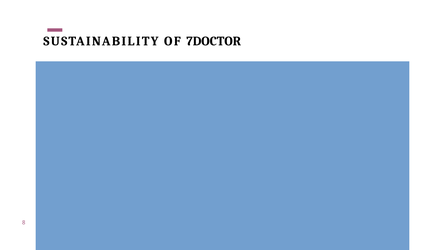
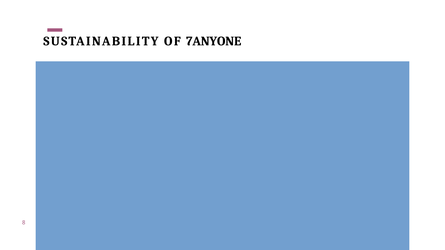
7DOCTOR: 7DOCTOR -> 7ANYONE (214, 41)
